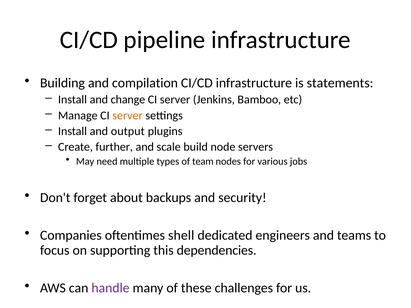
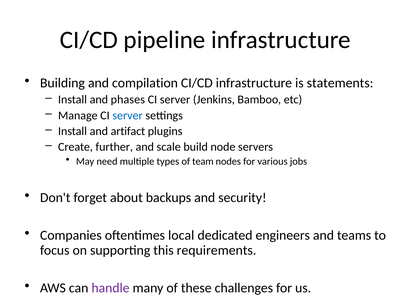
change: change -> phases (128, 100)
server colour: orange -> blue (128, 116)
output: output -> artifact (128, 131)
shell: shell -> local (181, 236)
dependencies: dependencies -> requirements (217, 250)
